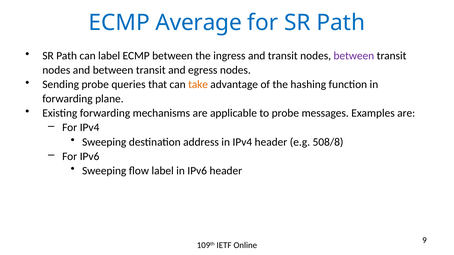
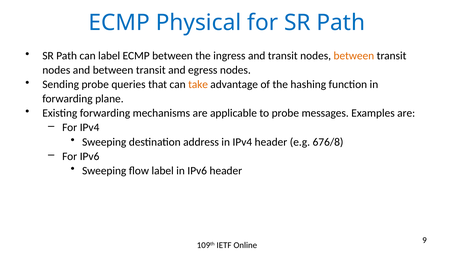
Average: Average -> Physical (199, 23)
between colour: purple -> orange (354, 56)
508/8: 508/8 -> 676/8 (328, 142)
